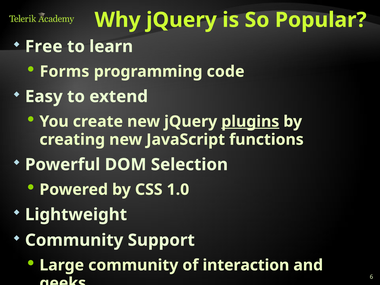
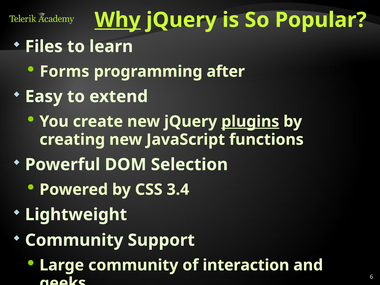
Why underline: none -> present (118, 20)
Free: Free -> Files (44, 47)
code: code -> after (226, 72)
1.0: 1.0 -> 3.4 (178, 190)
